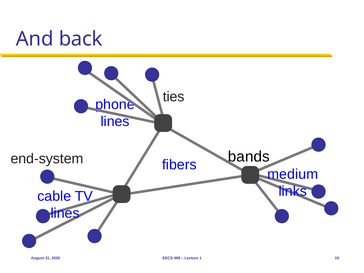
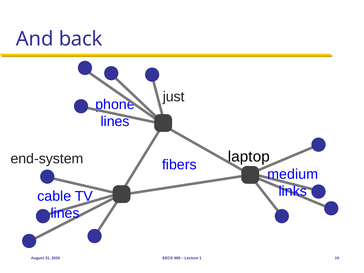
ties: ties -> just (174, 97)
bands: bands -> laptop (249, 157)
